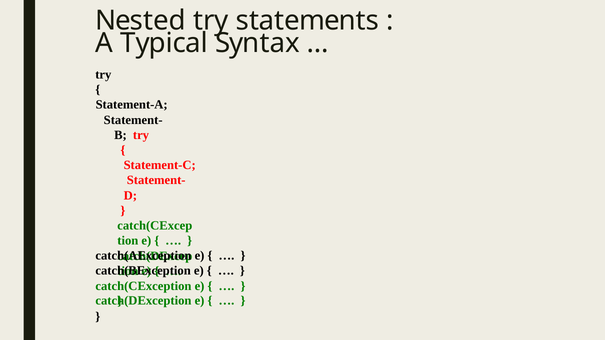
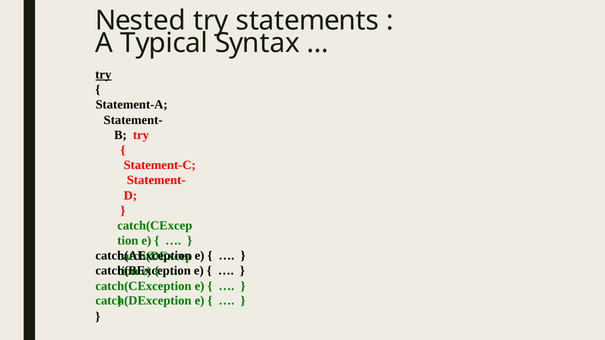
try underline: none -> present (103, 75)
